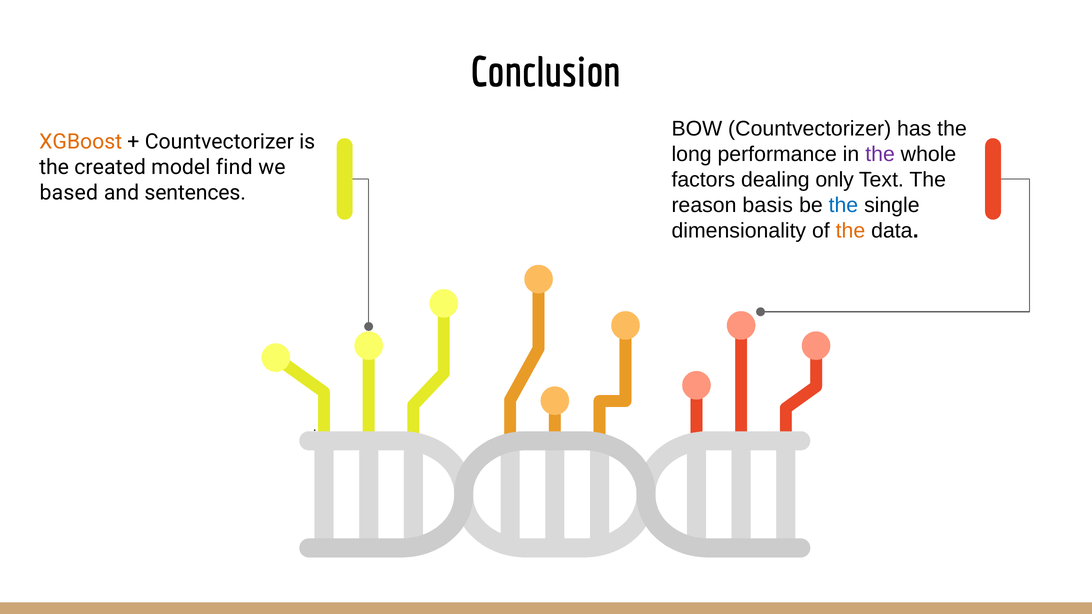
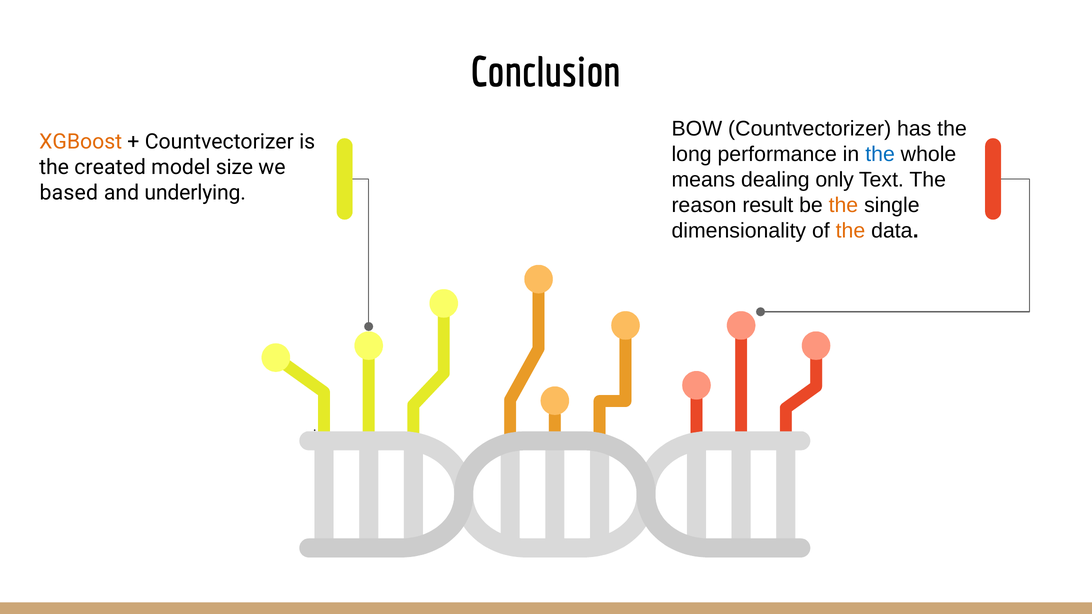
the colour: purple -> blue (880, 154)
find: find -> size (234, 167)
factors: factors -> means (703, 180)
sentences: sentences -> underlying (195, 193)
basis: basis -> result (768, 205)
the colour: blue -> orange (843, 205)
